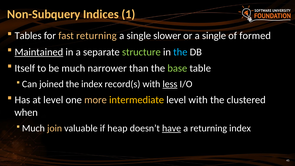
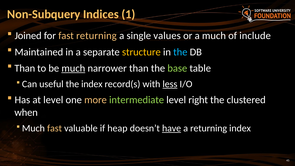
Tables: Tables -> Joined (28, 36)
slower: slower -> values (167, 36)
or a single: single -> much (214, 36)
formed: formed -> include (255, 36)
Maintained underline: present -> none (39, 52)
structure colour: light green -> yellow (141, 52)
Itself: Itself -> Than (25, 68)
much underline: none -> present (73, 68)
joined: joined -> useful (51, 84)
intermediate colour: yellow -> light green (137, 100)
level with: with -> right (198, 100)
Much join: join -> fast (55, 128)
